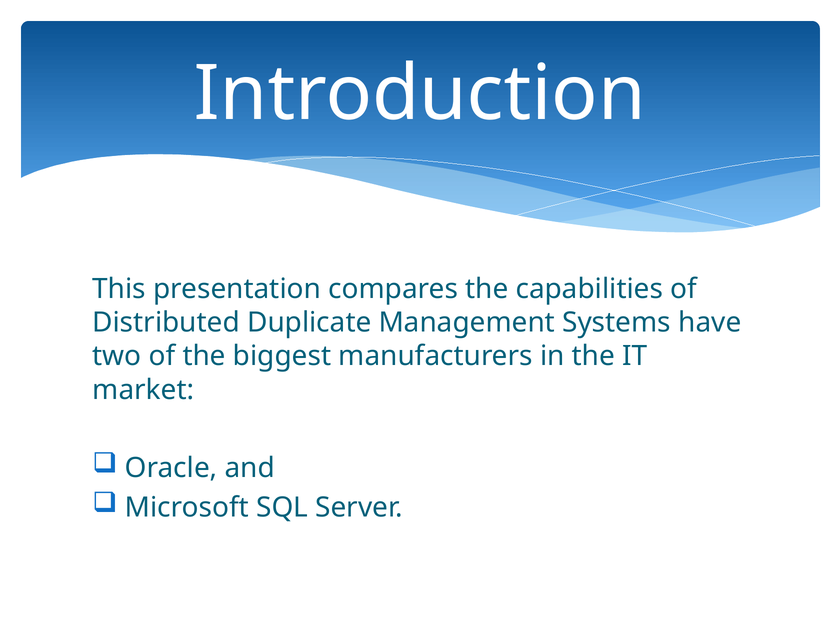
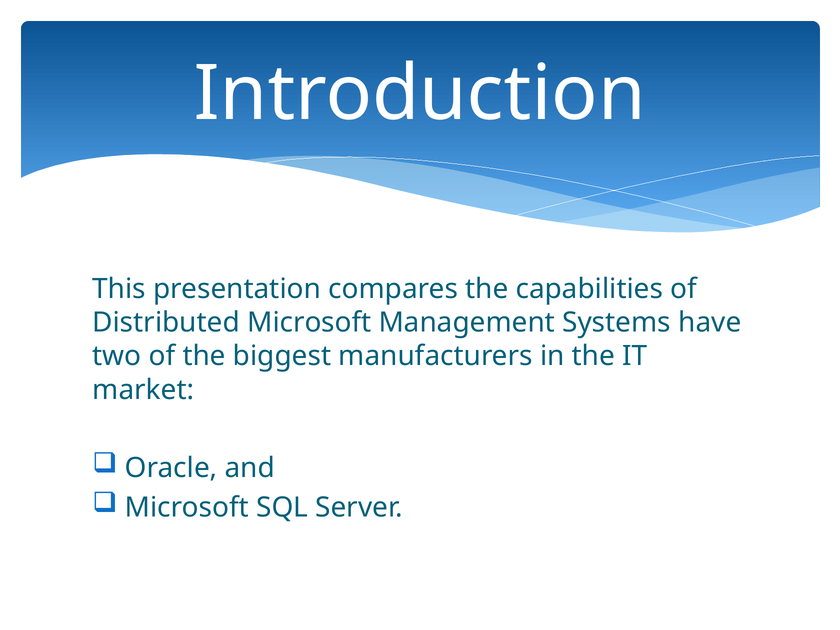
Distributed Duplicate: Duplicate -> Microsoft (309, 323)
